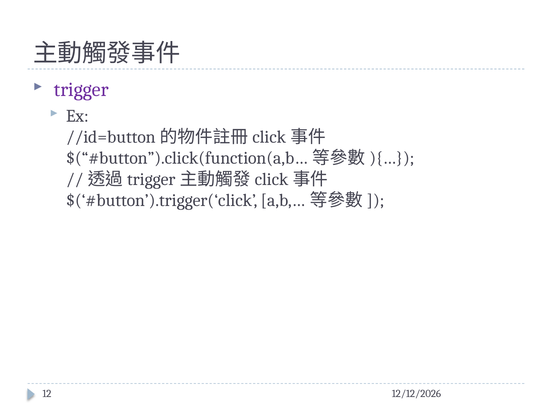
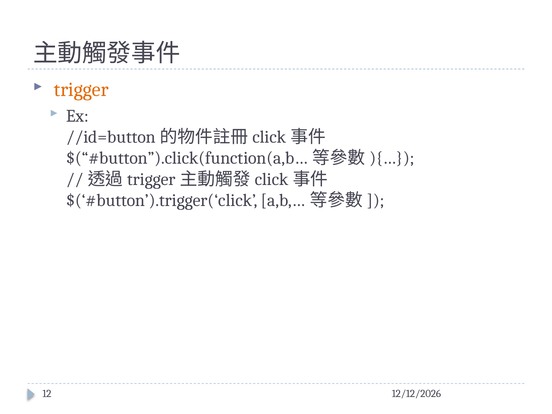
trigger colour: purple -> orange (81, 90)
